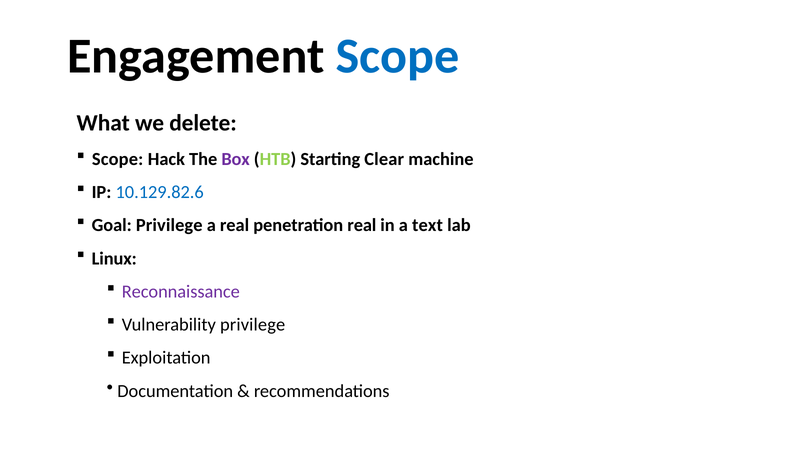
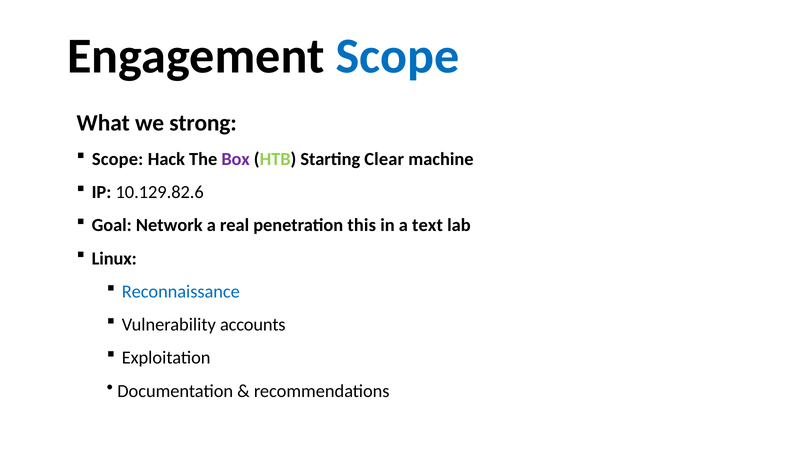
delete: delete -> strong (203, 123)
10.129.82.6 colour: blue -> black (160, 192)
Goal Privilege: Privilege -> Network (169, 225)
penetration real: real -> this (362, 225)
Reconnaissance colour: purple -> blue (181, 291)
Vulnerability privilege: privilege -> accounts (253, 324)
